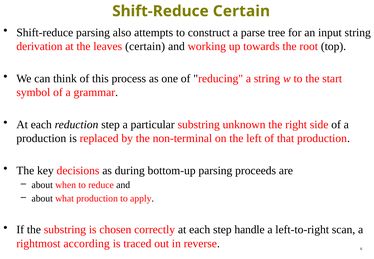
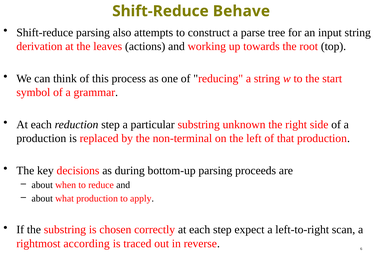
Shift-Reduce Certain: Certain -> Behave (241, 11)
leaves certain: certain -> actions (145, 46)
handle: handle -> expect (249, 230)
